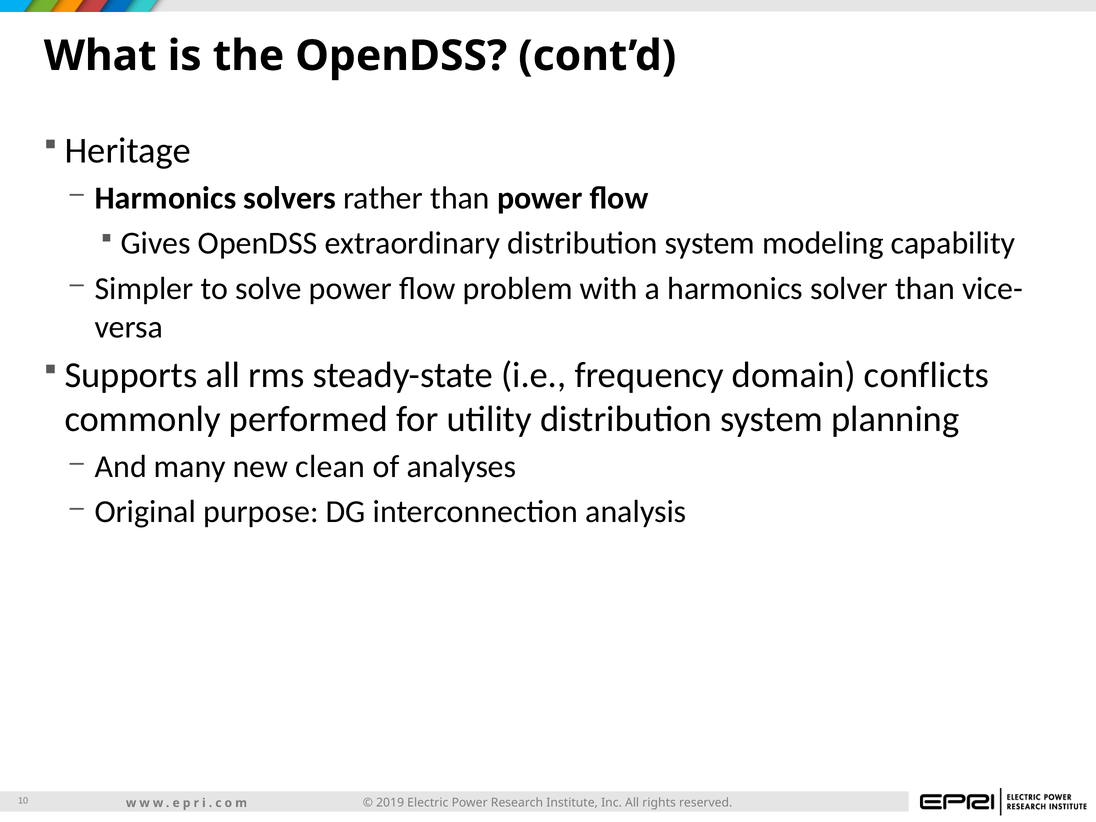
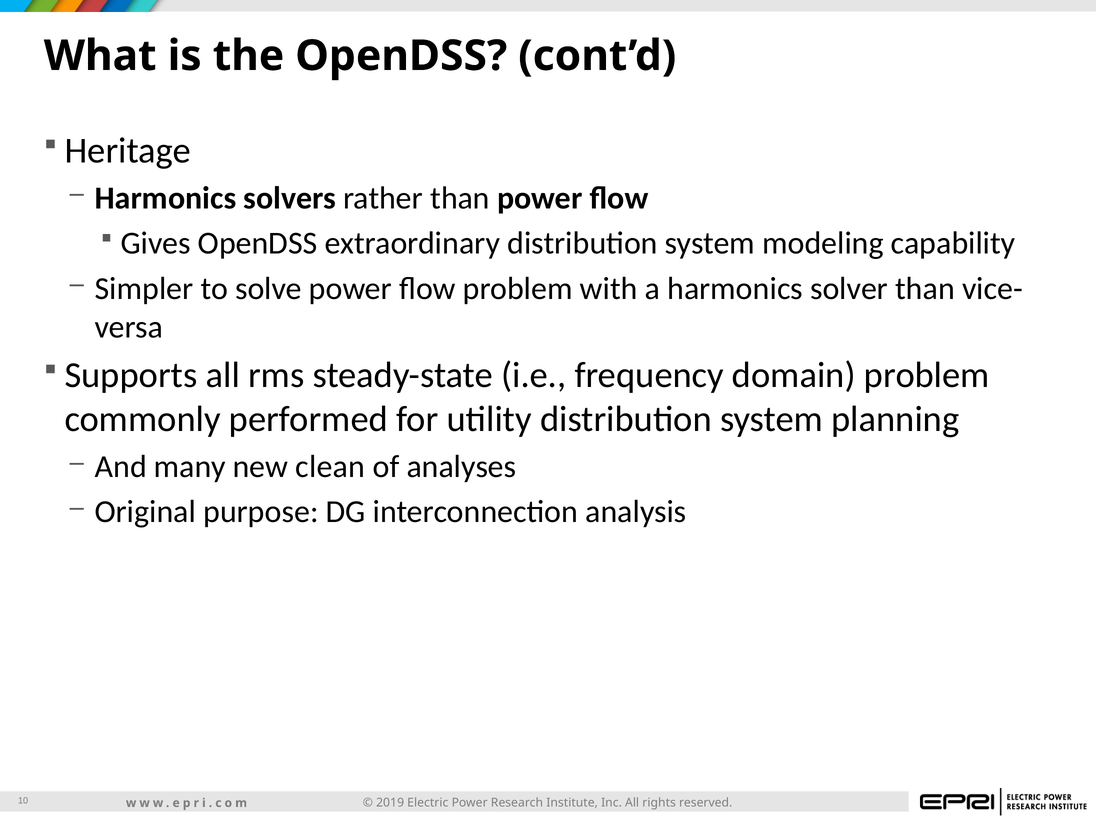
domain conflicts: conflicts -> problem (927, 375)
